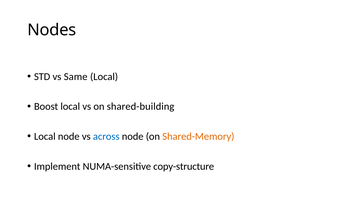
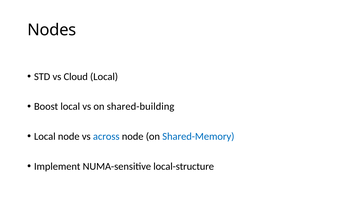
Same: Same -> Cloud (76, 77)
Shared-Memory colour: orange -> blue (198, 137)
copy-structure: copy-structure -> local-structure (184, 167)
